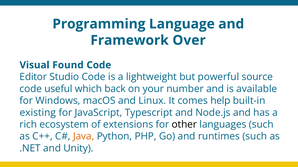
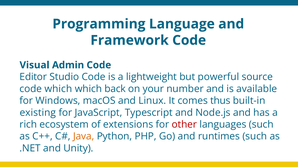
Framework Over: Over -> Code (189, 40)
Found: Found -> Admin (68, 65)
code useful: useful -> which (58, 89)
help: help -> thus (220, 101)
other colour: black -> red (184, 125)
